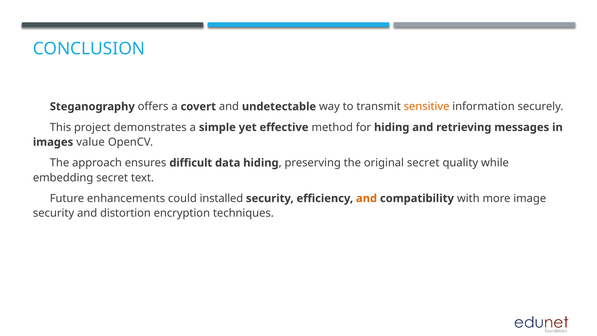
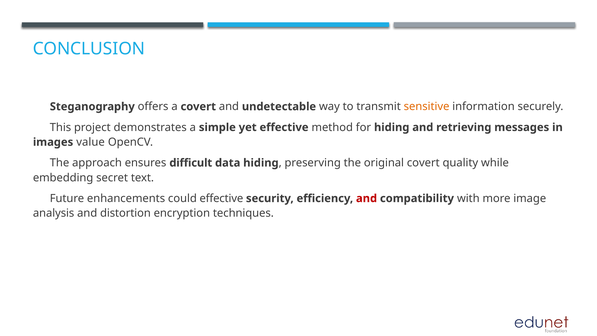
original secret: secret -> covert (423, 163)
could installed: installed -> effective (221, 198)
and colour: orange -> red (367, 198)
security: security -> analysis (54, 213)
